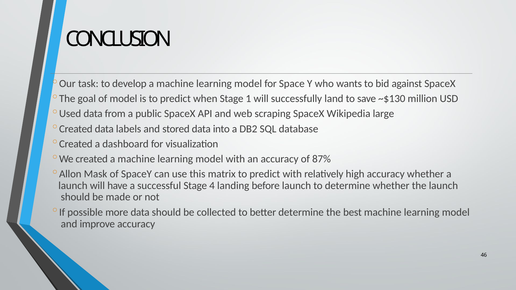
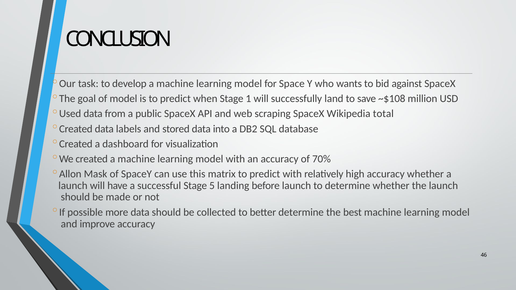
~$130: ~$130 -> ~$108 (392, 99)
large: large -> total (383, 114)
87%: 87% -> 70% (322, 159)
4: 4 -> 5 (212, 186)
